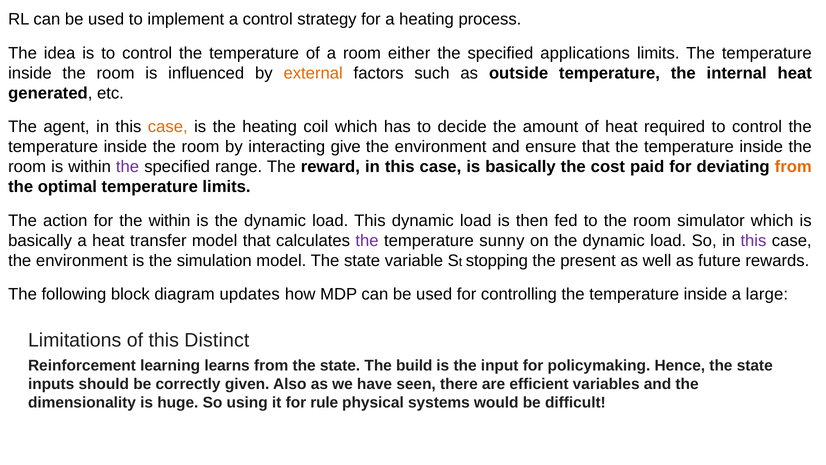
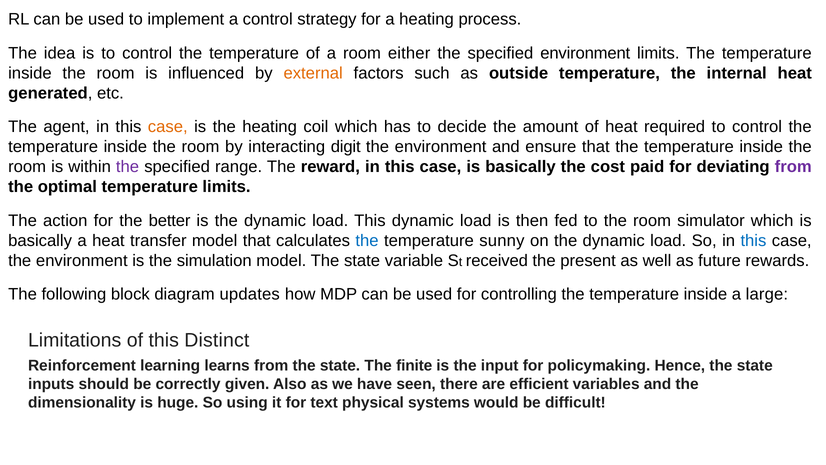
specified applications: applications -> environment (585, 53)
give: give -> digit (346, 147)
from colour: orange -> purple (793, 167)
the within: within -> better (170, 220)
the colour: purple -> blue (367, 240)
this colour: purple -> blue (753, 240)
stopping: stopping -> received (497, 260)
build: build -> finite (414, 365)
rule: rule -> text (324, 403)
